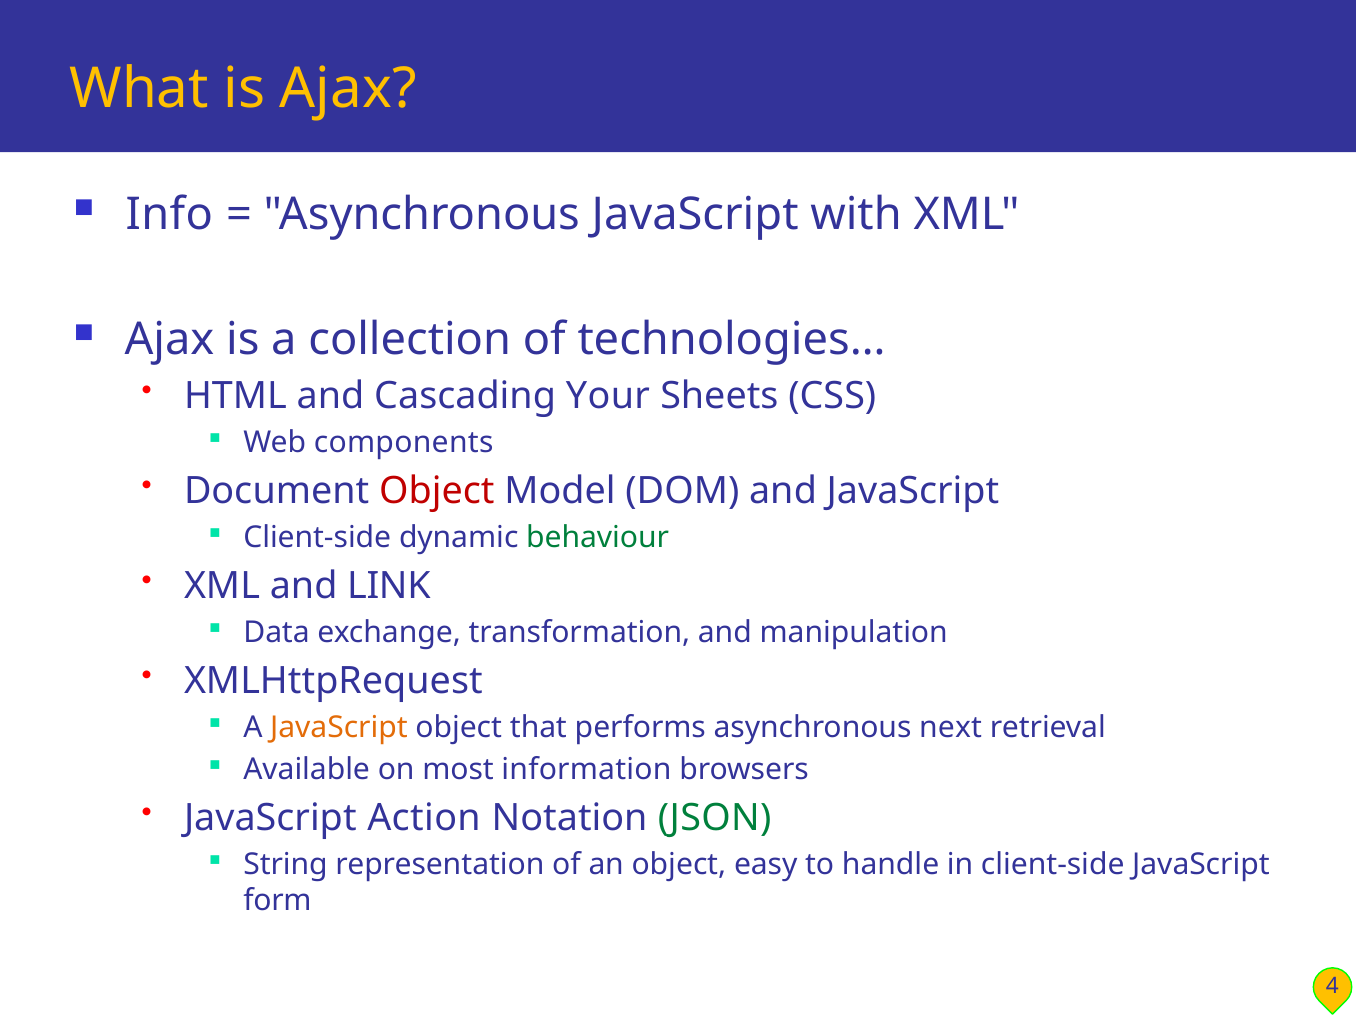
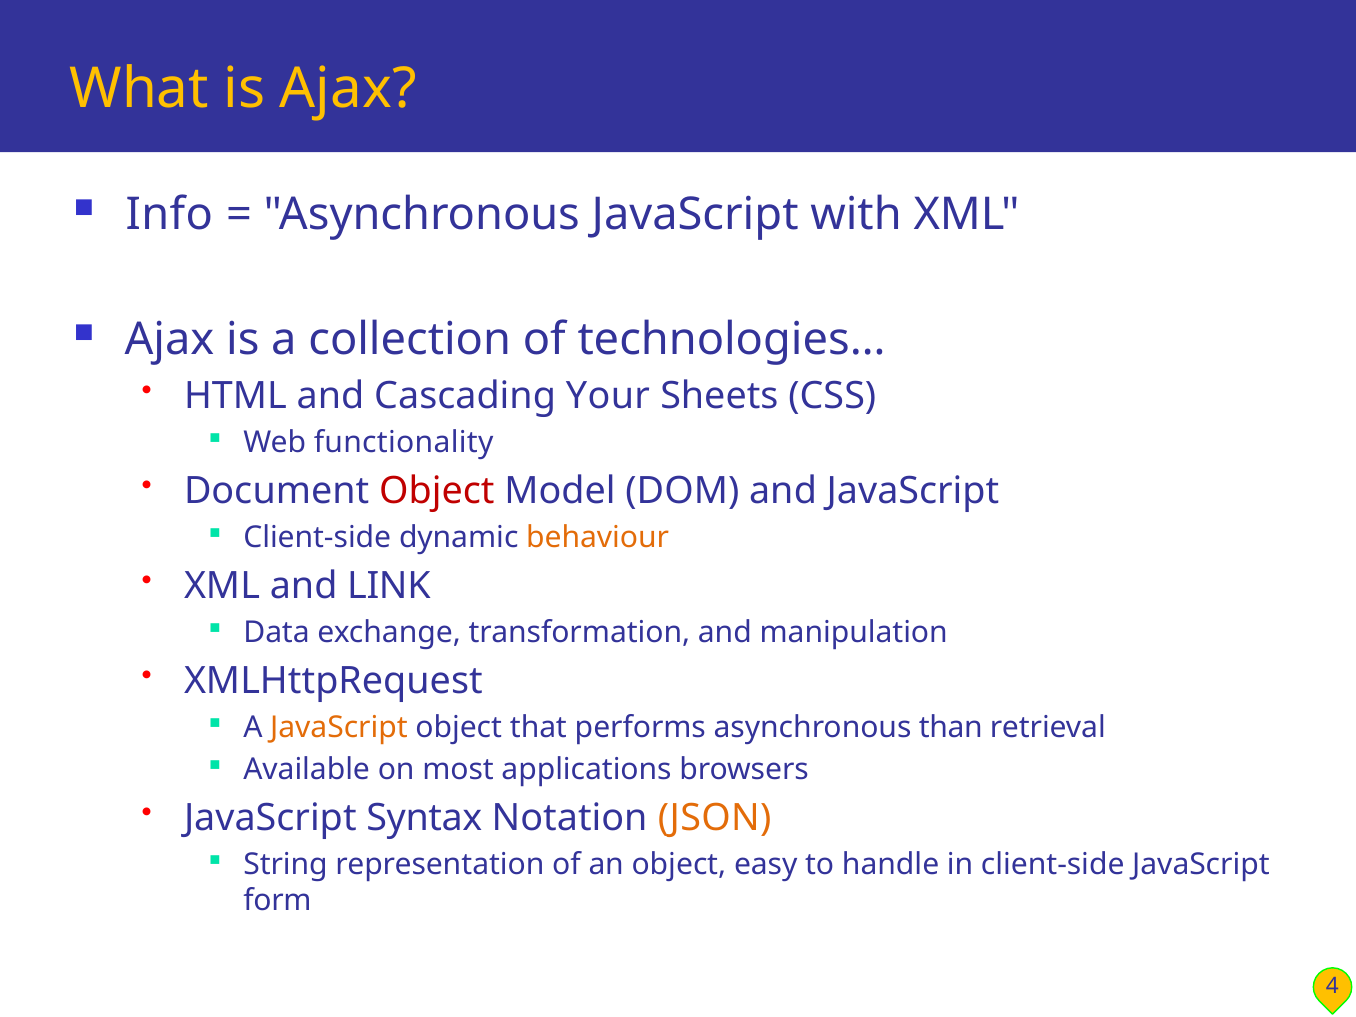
components: components -> functionality (404, 443)
behaviour colour: green -> orange (598, 537)
next: next -> than (951, 727)
information: information -> applications (587, 769)
Action: Action -> Syntax (424, 818)
JSON colour: green -> orange (715, 818)
